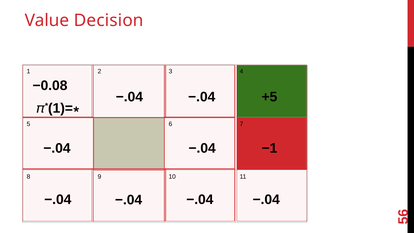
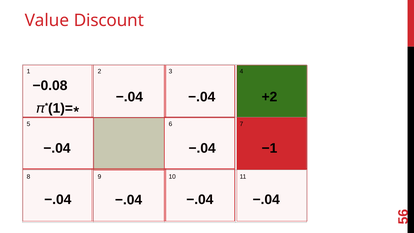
Decision: Decision -> Discount (109, 20)
+5: +5 -> +2 (269, 97)
